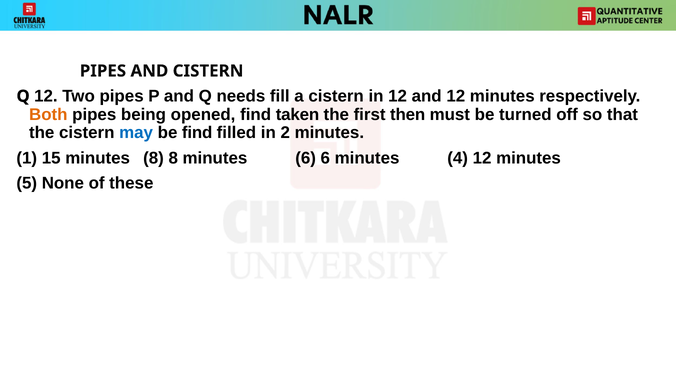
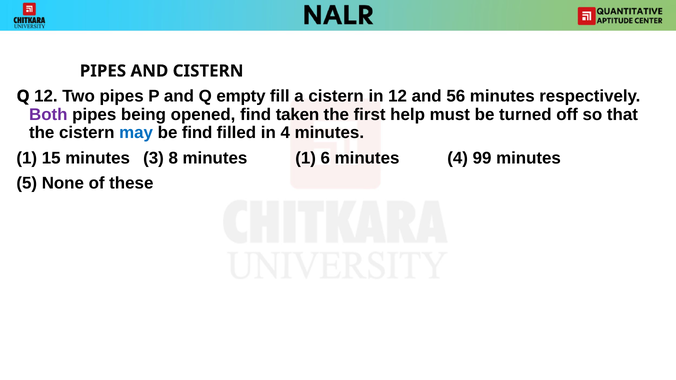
needs: needs -> empty (241, 96)
and 12: 12 -> 56 (456, 96)
Both colour: orange -> purple (48, 115)
then: then -> help (408, 115)
in 2: 2 -> 4 (285, 133)
minutes 8: 8 -> 3 (153, 158)
8 minutes 6: 6 -> 1 (306, 158)
4 12: 12 -> 99 (482, 158)
